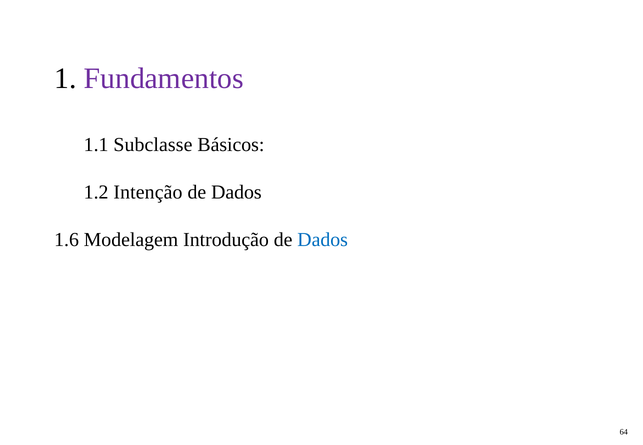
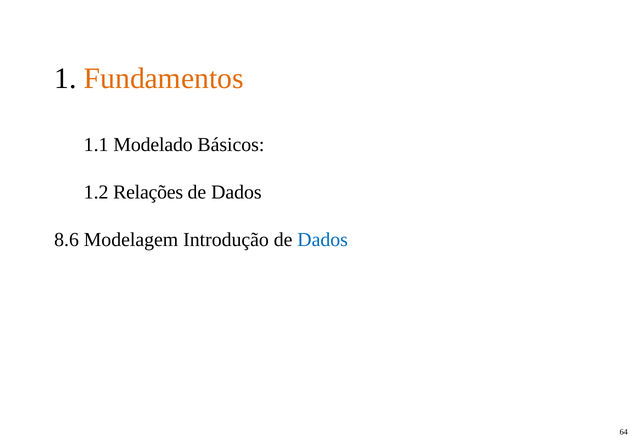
Fundamentos colour: purple -> orange (164, 79)
Subclasse: Subclasse -> Modelado (153, 145)
Intenção: Intenção -> Relações (148, 192)
1.6: 1.6 -> 8.6 (67, 240)
